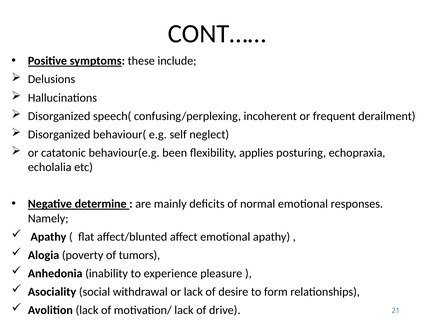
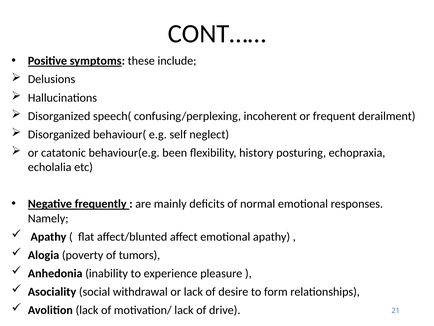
applies: applies -> history (256, 153)
determine: determine -> frequently (101, 204)
